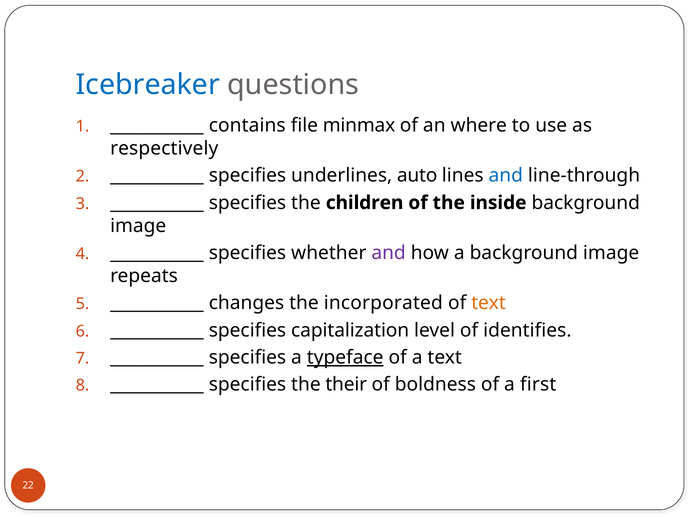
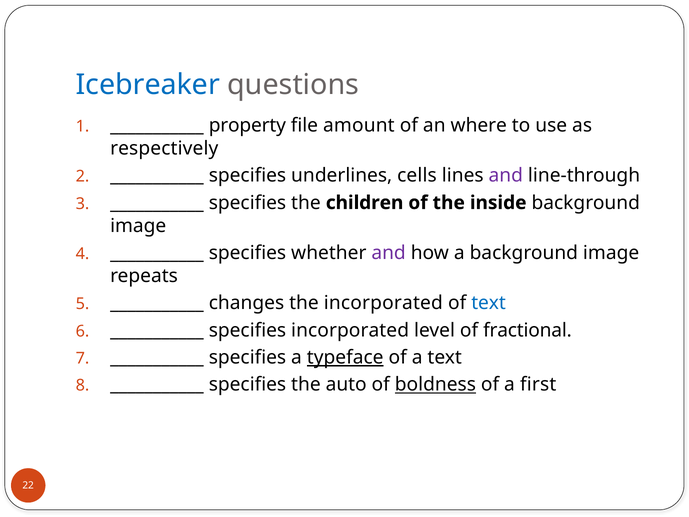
contains: contains -> property (247, 125)
minmax: minmax -> amount (359, 125)
auto: auto -> cells (417, 176)
and colour: blue -> purple (506, 176)
text colour: orange -> blue (489, 303)
specifies capitalization: capitalization -> incorporated (350, 330)
identifies: identifies -> fractional (527, 330)
their: their -> auto (346, 384)
boldness underline: none -> present (435, 384)
